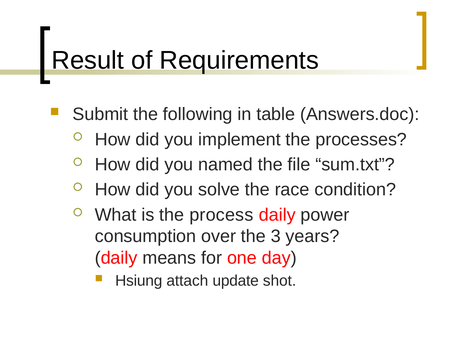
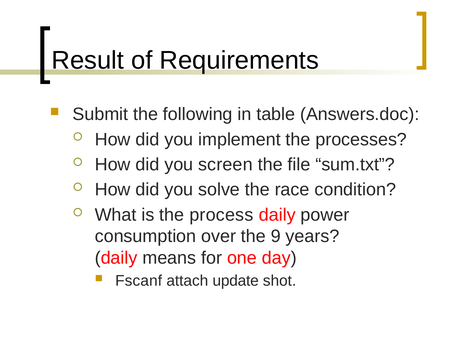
named: named -> screen (225, 164)
3: 3 -> 9 (276, 236)
Hsiung: Hsiung -> Fscanf (139, 281)
